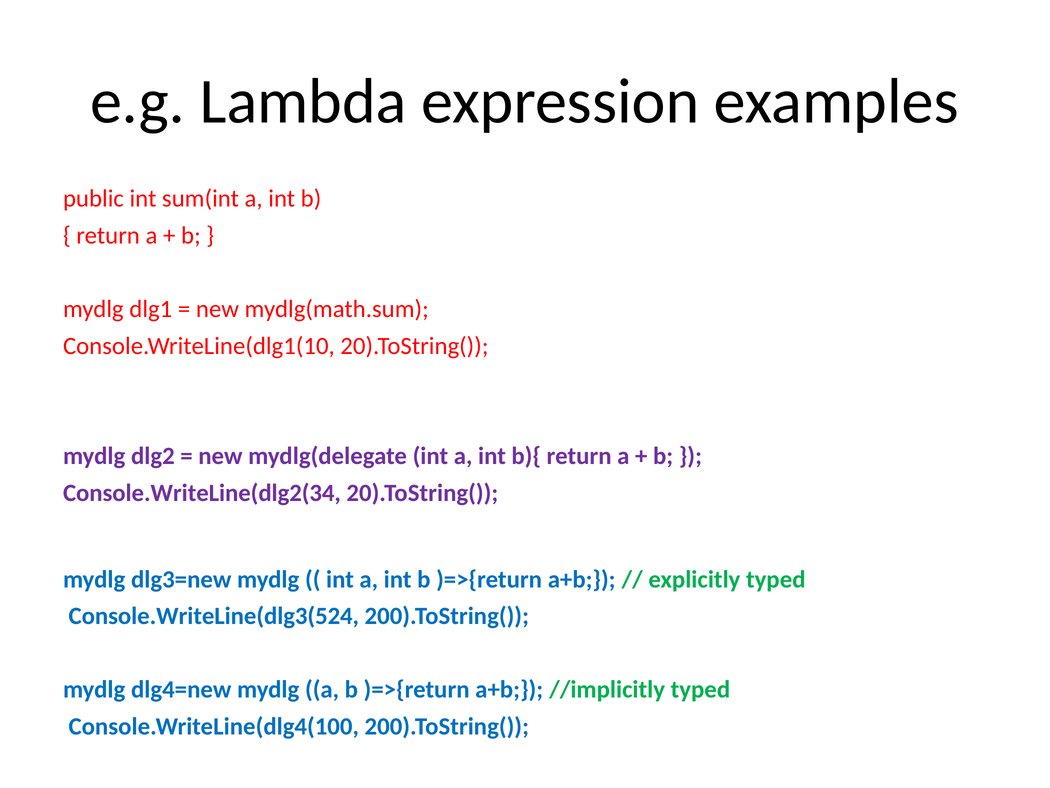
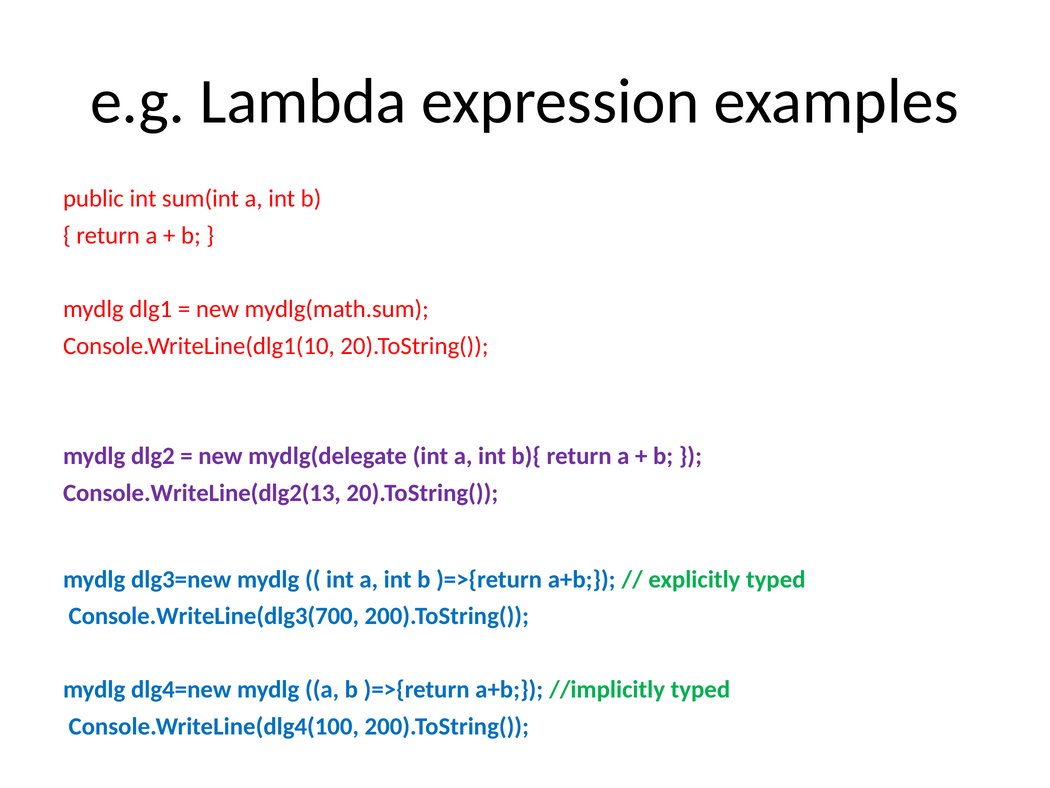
Console.WriteLine(dlg2(34: Console.WriteLine(dlg2(34 -> Console.WriteLine(dlg2(13 (202, 493)
Console.WriteLine(dlg3(524: Console.WriteLine(dlg3(524 -> Console.WriteLine(dlg3(700 (214, 616)
